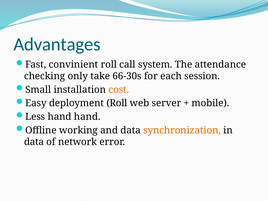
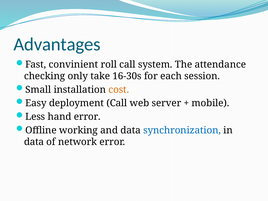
66-30s: 66-30s -> 16-30s (127, 76)
deployment Roll: Roll -> Call (117, 103)
hand hand: hand -> error (87, 117)
synchronization colour: orange -> blue (182, 130)
